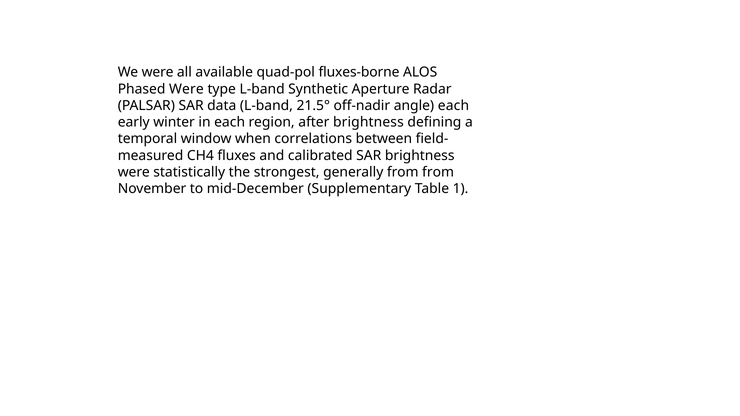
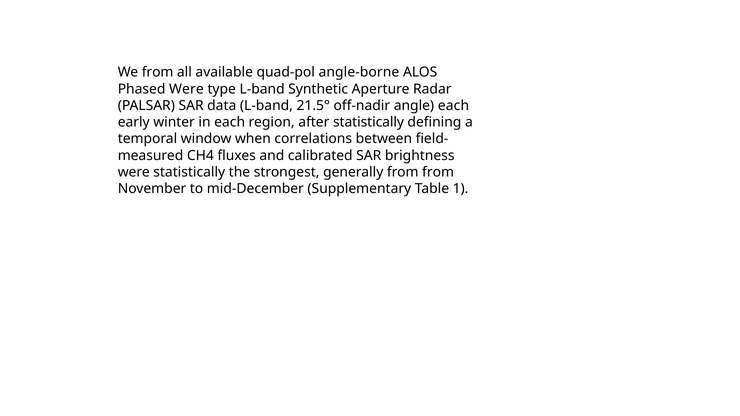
We were: were -> from (158, 72)
fluxes-borne: fluxes-borne -> angle-borne (359, 72)
after brightness: brightness -> statistically (369, 122)
